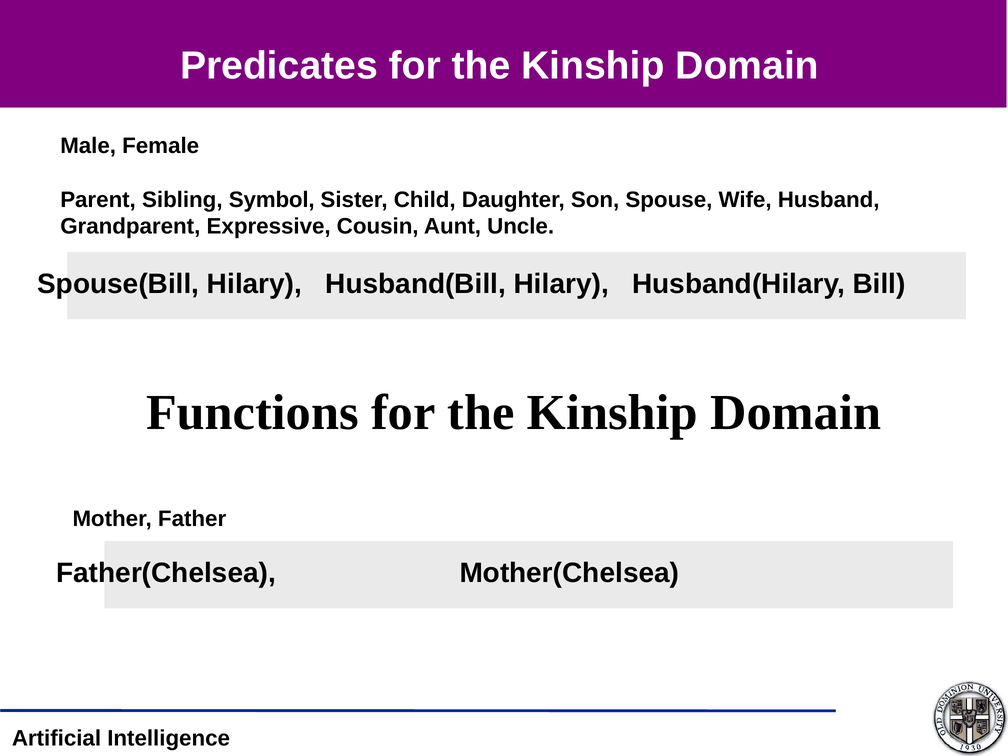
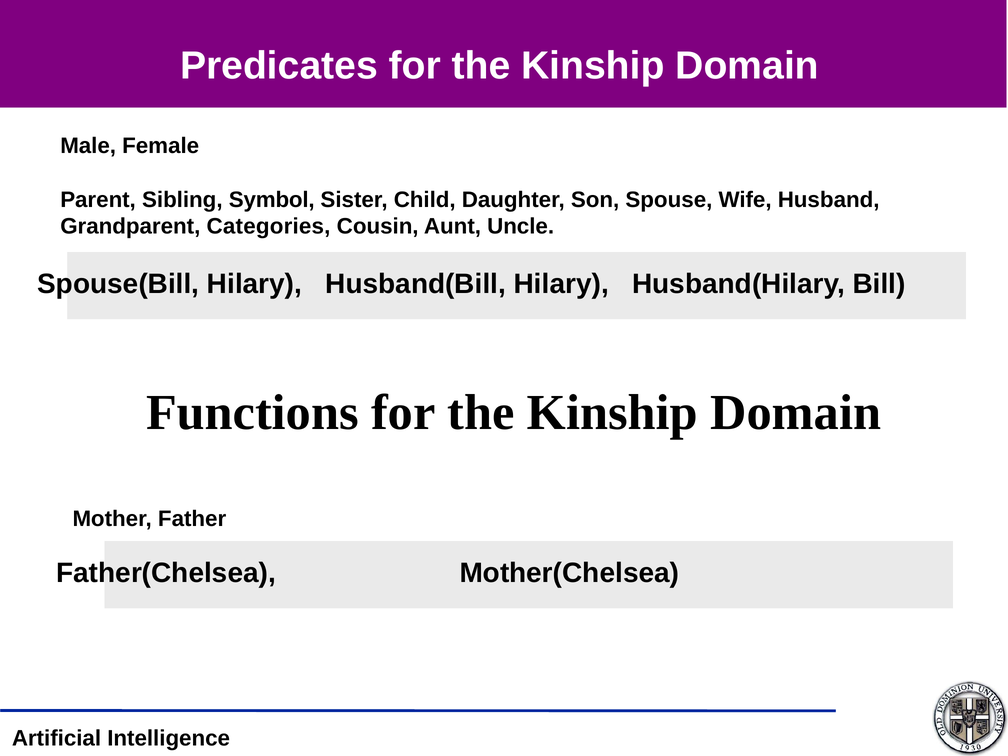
Expressive: Expressive -> Categories (269, 227)
